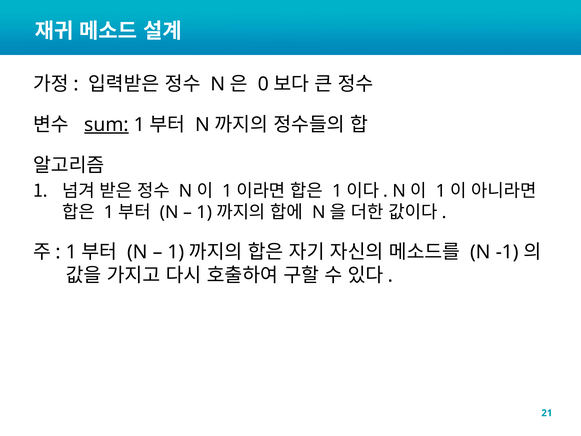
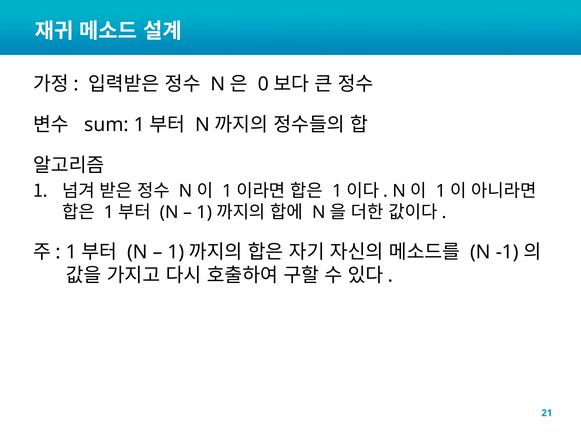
sum underline: present -> none (106, 125)
